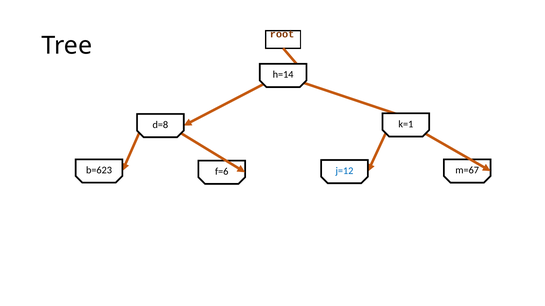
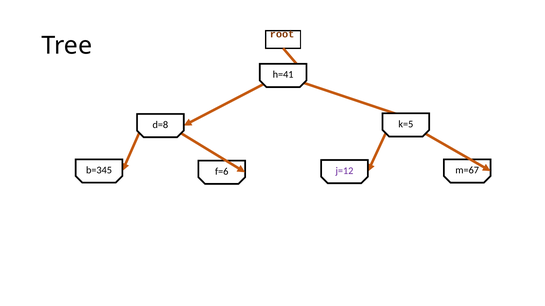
h=14: h=14 -> h=41 (283, 75)
k=1: k=1 -> k=5 (406, 124)
b=623: b=623 -> b=345 (99, 170)
j=12 colour: blue -> purple (344, 171)
